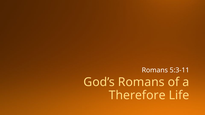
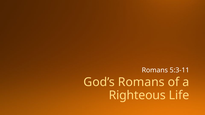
Therefore: Therefore -> Righteous (137, 95)
